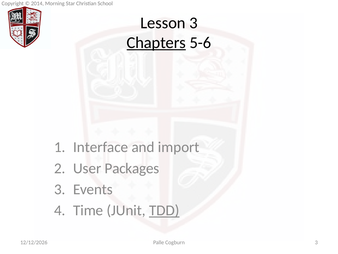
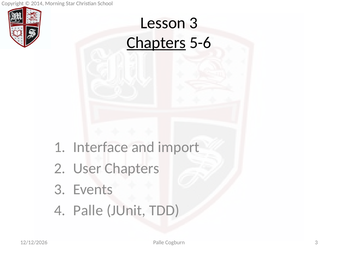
User Packages: Packages -> Chapters (132, 168)
Time: Time -> Palle (88, 210)
TDD underline: present -> none (164, 210)
